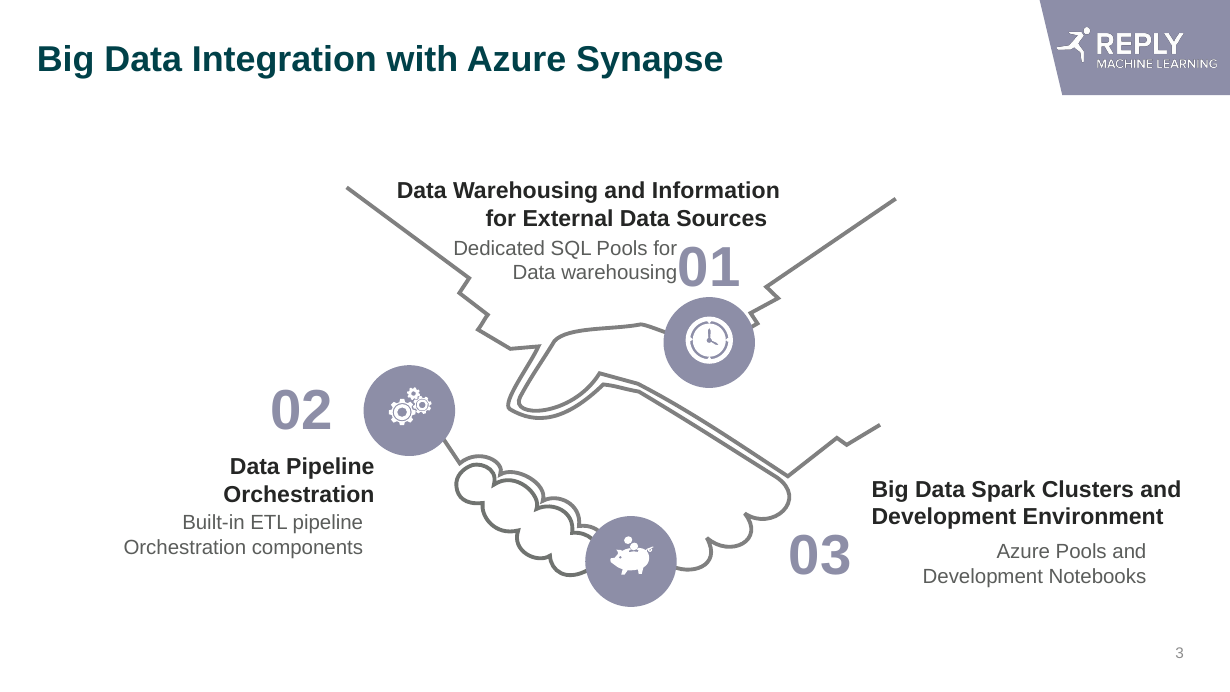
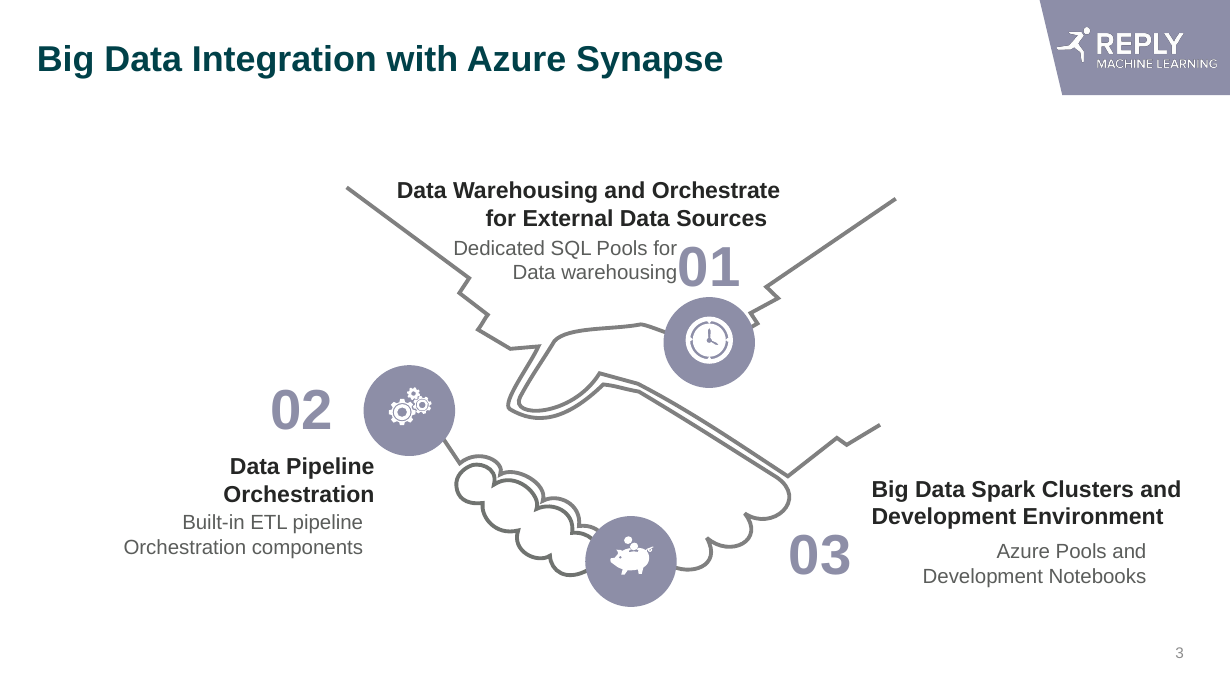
Information: Information -> Orchestrate (716, 191)
